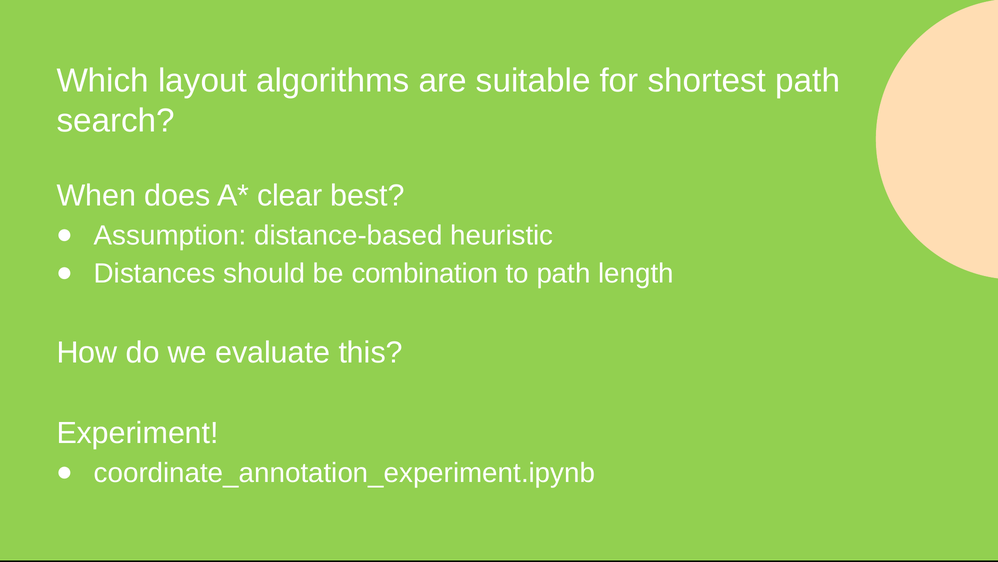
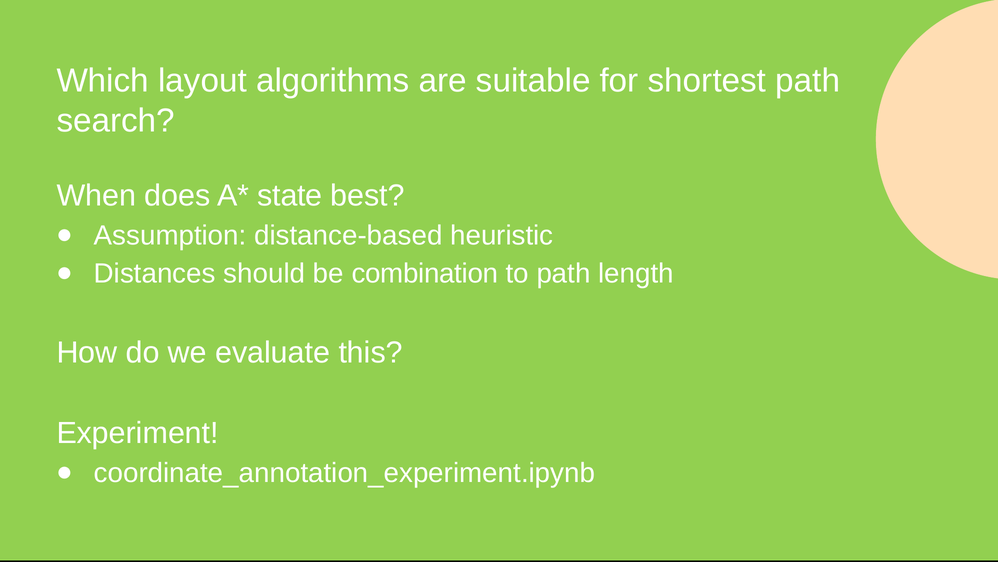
clear: clear -> state (290, 196)
